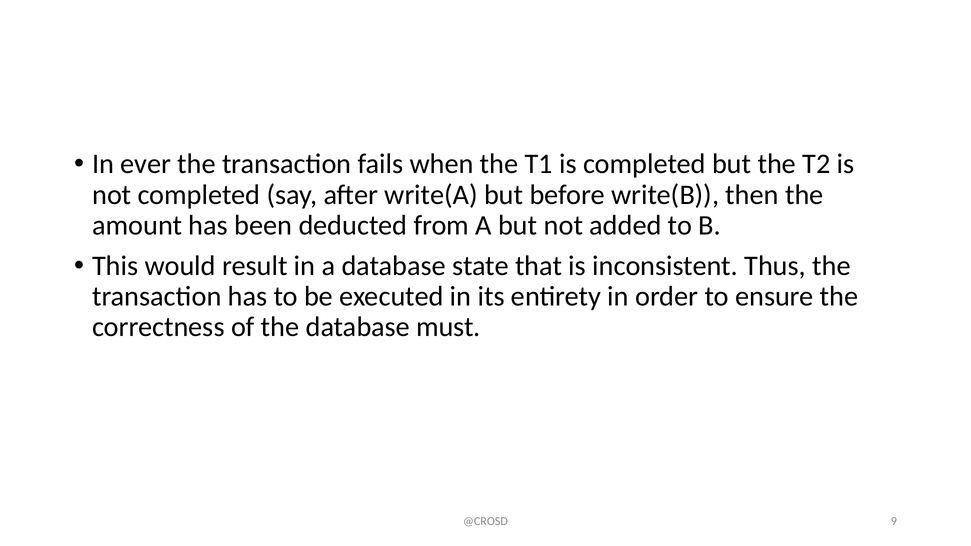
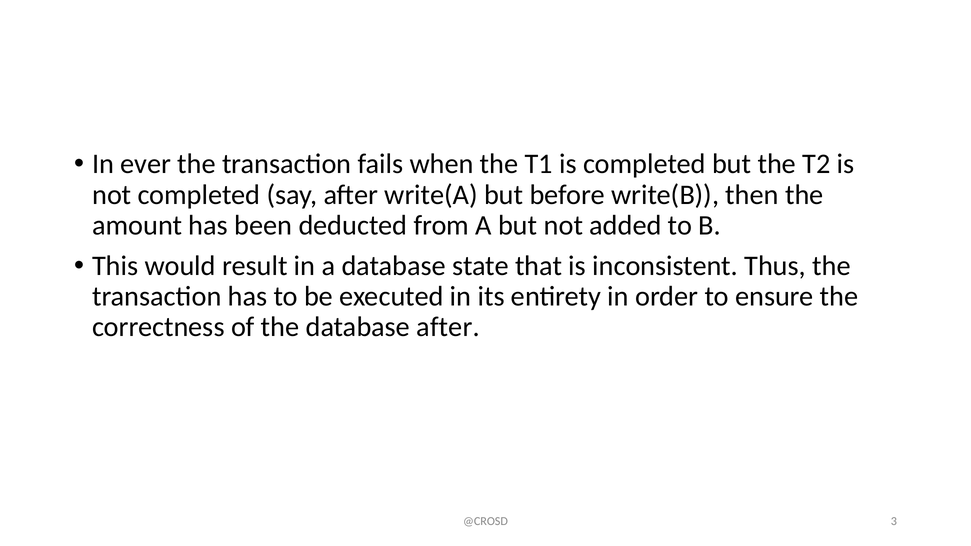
database must: must -> after (448, 327)
9: 9 -> 3 (894, 521)
